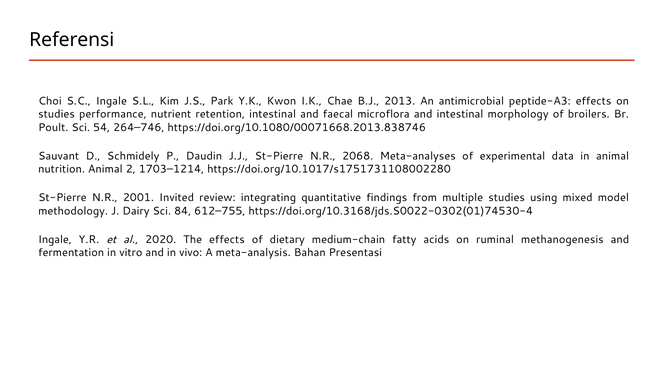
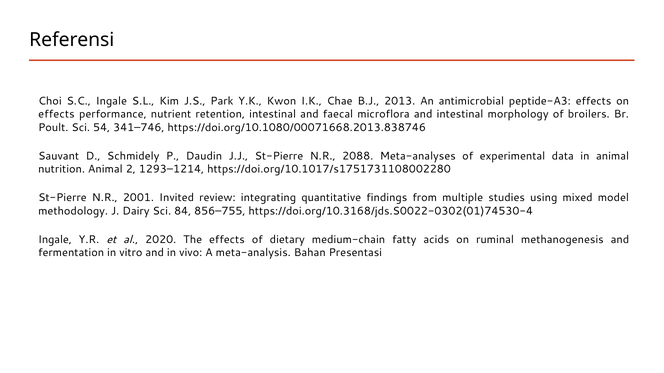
studies: studies -> effects (56, 114)
264–746: 264–746 -> 341–746 (139, 128)
2068: 2068 -> 2088 (358, 156)
1703–1214: 1703–1214 -> 1293–1214 (171, 169)
612–755: 612–755 -> 856–755 (220, 211)
